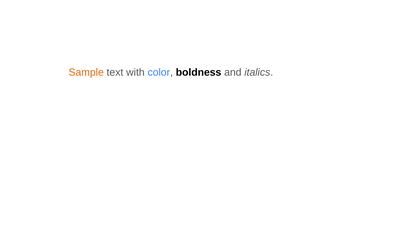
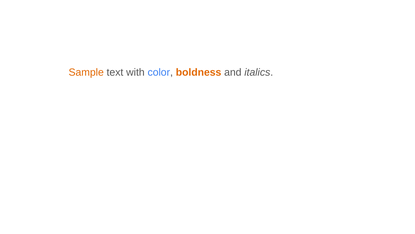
boldness colour: black -> orange (199, 72)
